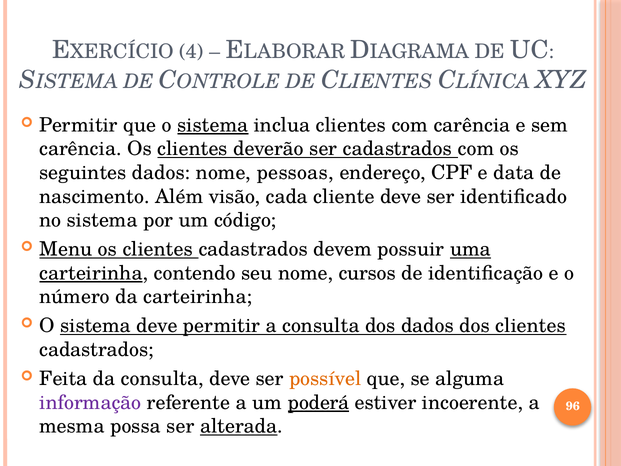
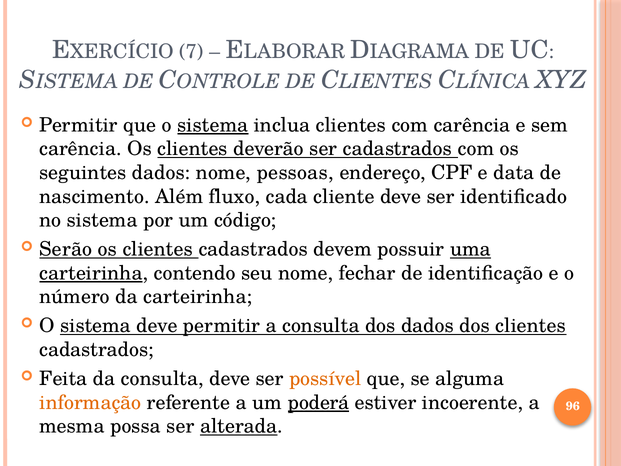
4: 4 -> 7 (191, 52)
visão: visão -> fluxo (234, 196)
Menu: Menu -> Serão (66, 249)
cursos: cursos -> fechar (367, 273)
informação colour: purple -> orange (90, 402)
